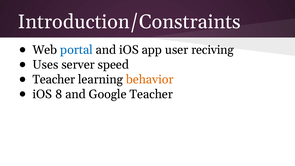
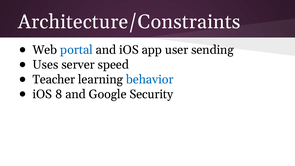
Introduction/Constraints: Introduction/Constraints -> Architecture/Constraints (129, 22)
reciving: reciving -> sending (212, 50)
behavior colour: orange -> blue (150, 79)
Google Teacher: Teacher -> Security (151, 94)
